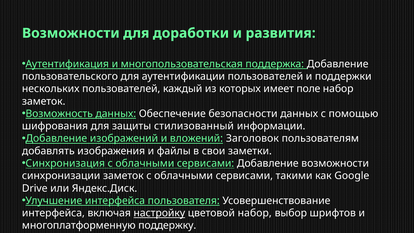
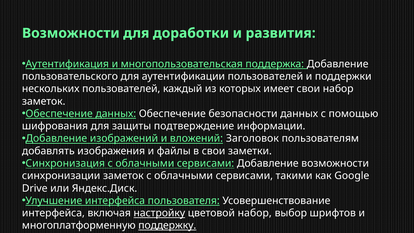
имеет поле: поле -> свои (308, 89)
Возможность: Возможность -> Обеспечение (59, 114)
стилизованный: стилизованный -> подтверждение (194, 126)
поддержку underline: none -> present (167, 225)
